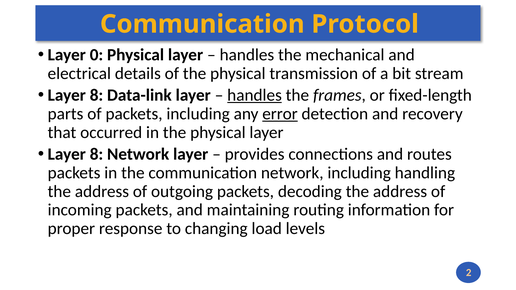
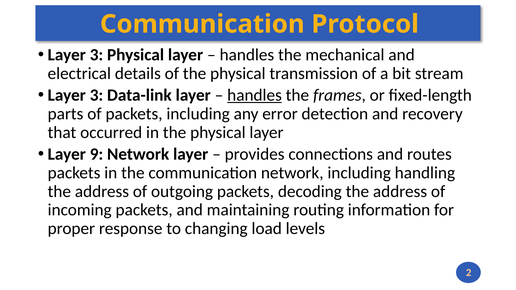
0: 0 -> 3 (96, 55)
8: 8 -> 3 (96, 95)
error underline: present -> none (280, 114)
8: 8 -> 9 (96, 154)
